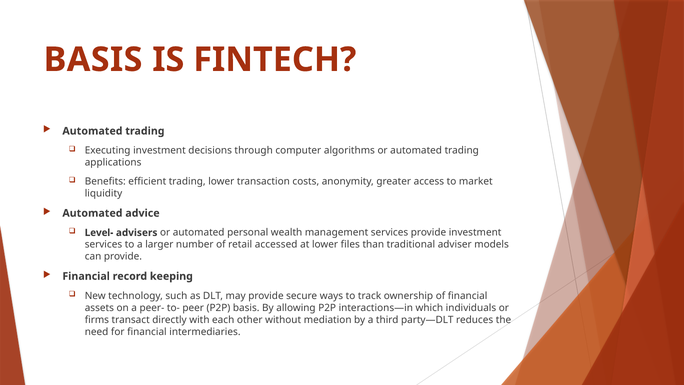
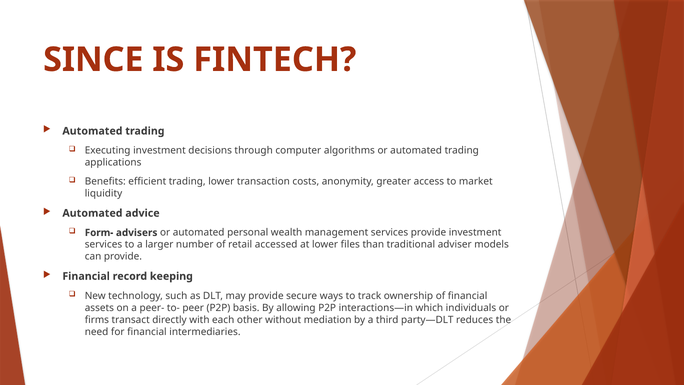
BASIS: BASIS -> SINCE (93, 60)
Level-: Level- -> Form- (99, 233)
